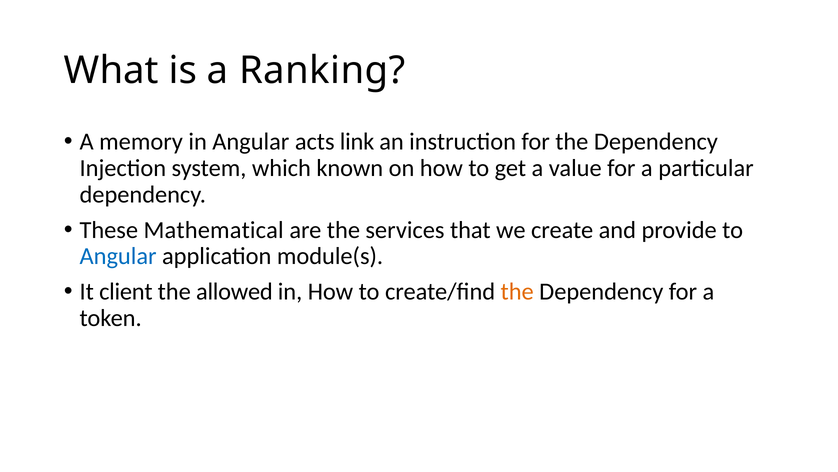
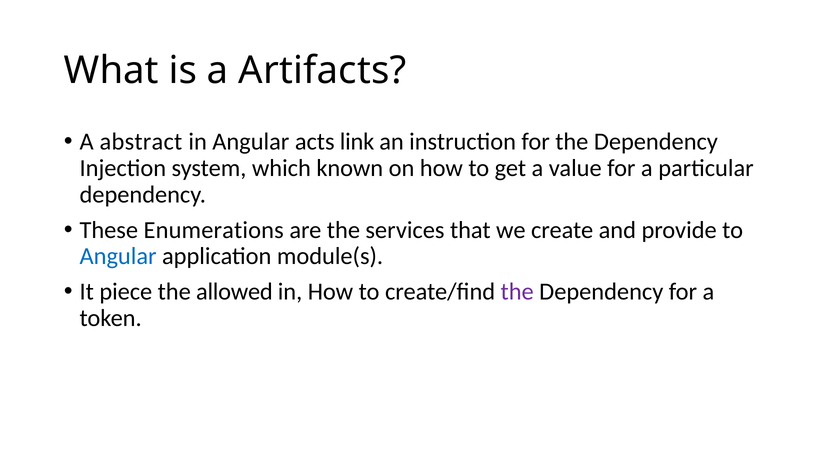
Ranking: Ranking -> Artifacts (322, 70)
memory: memory -> abstract (141, 142)
Mathematical: Mathematical -> Enumerations (214, 230)
client: client -> piece (126, 291)
the colour: orange -> purple (517, 291)
